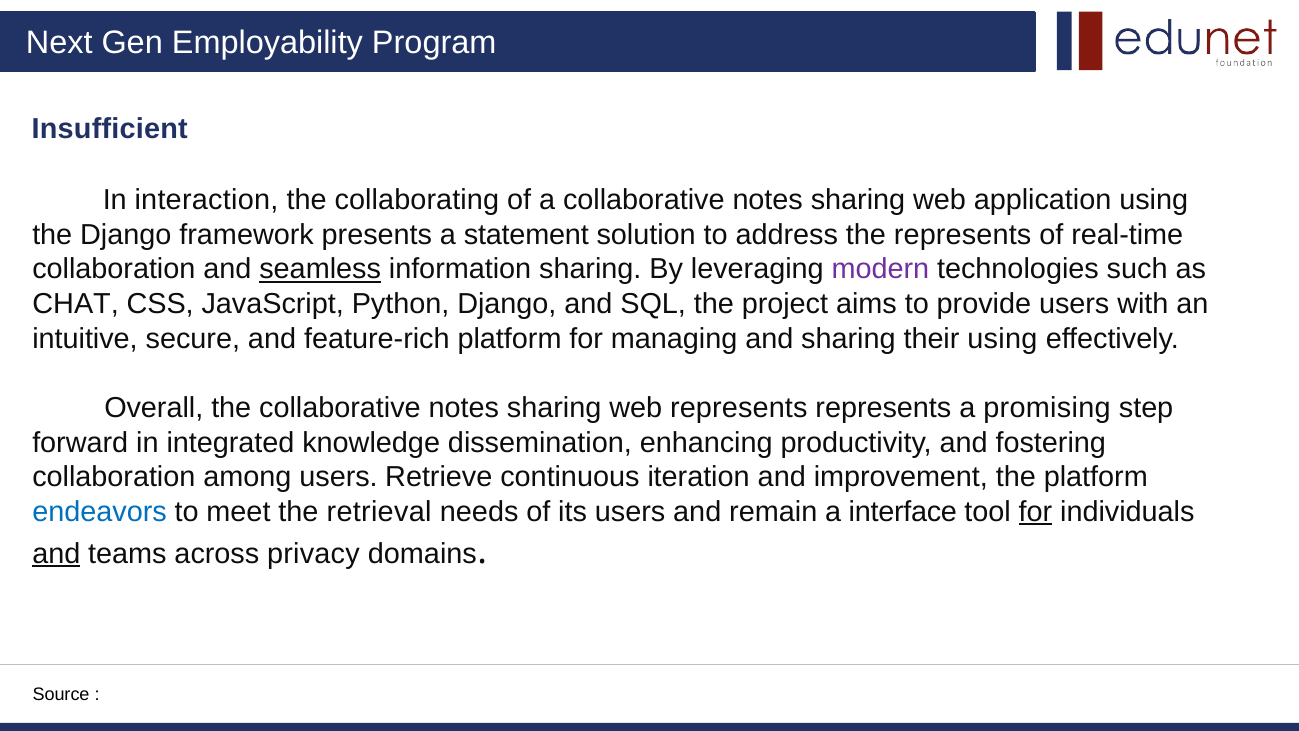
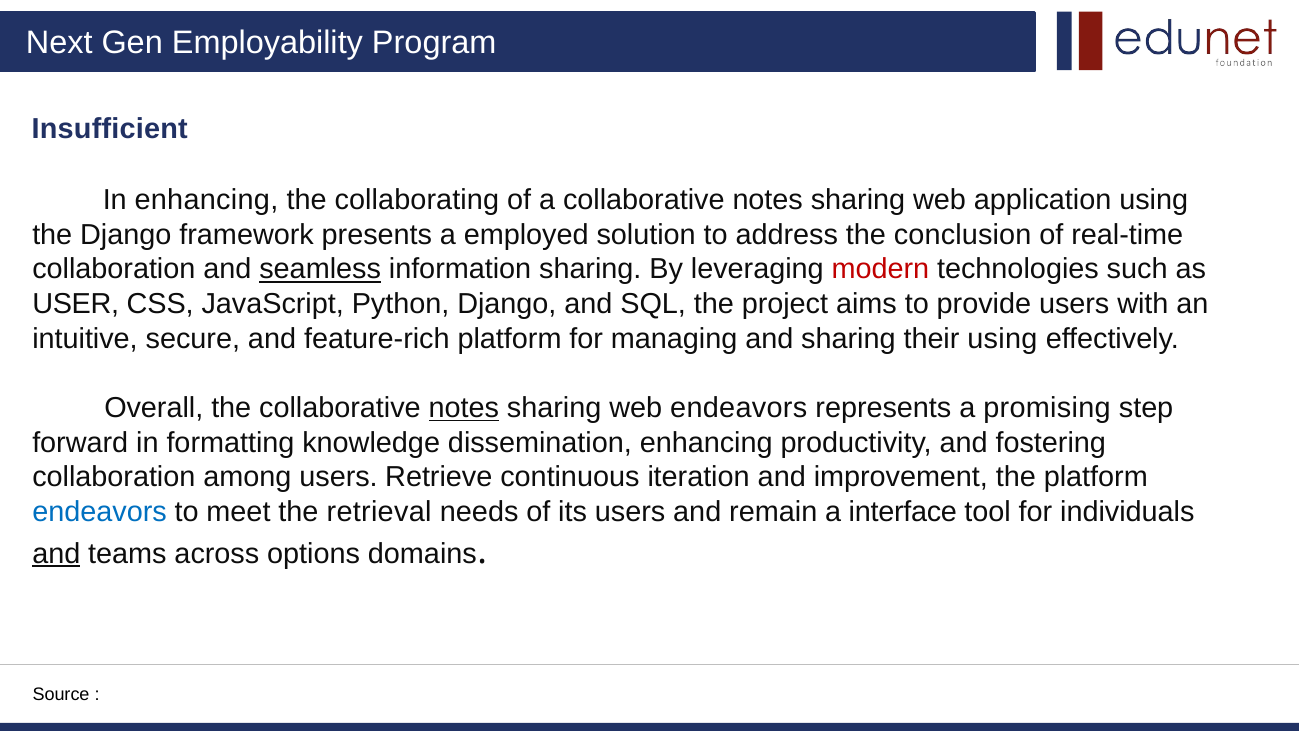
In interaction: interaction -> enhancing (206, 200)
statement: statement -> employed (526, 235)
the represents: represents -> conclusion (963, 235)
modern colour: purple -> red (880, 269)
CHAT: CHAT -> USER (76, 304)
notes underline: none -> present (464, 408)
web represents: represents -> endeavors (739, 408)
integrated: integrated -> formatting (231, 442)
for underline: present -> none (1035, 512)
privacy: privacy -> options (314, 554)
